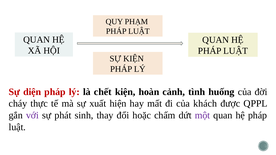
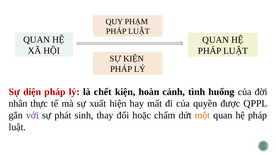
cháy: cháy -> nhân (18, 104)
khách: khách -> quyền (205, 104)
một colour: purple -> orange (202, 115)
